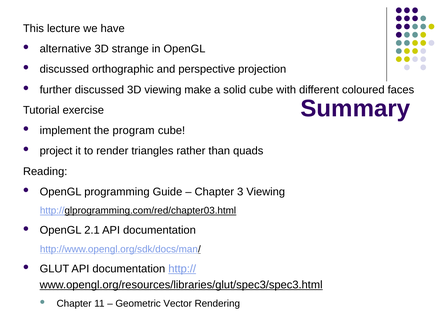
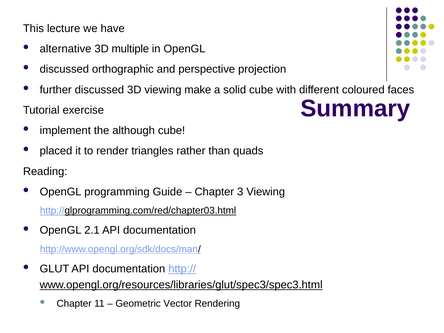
strange: strange -> multiple (130, 49)
program: program -> although (134, 131)
project: project -> placed (56, 151)
